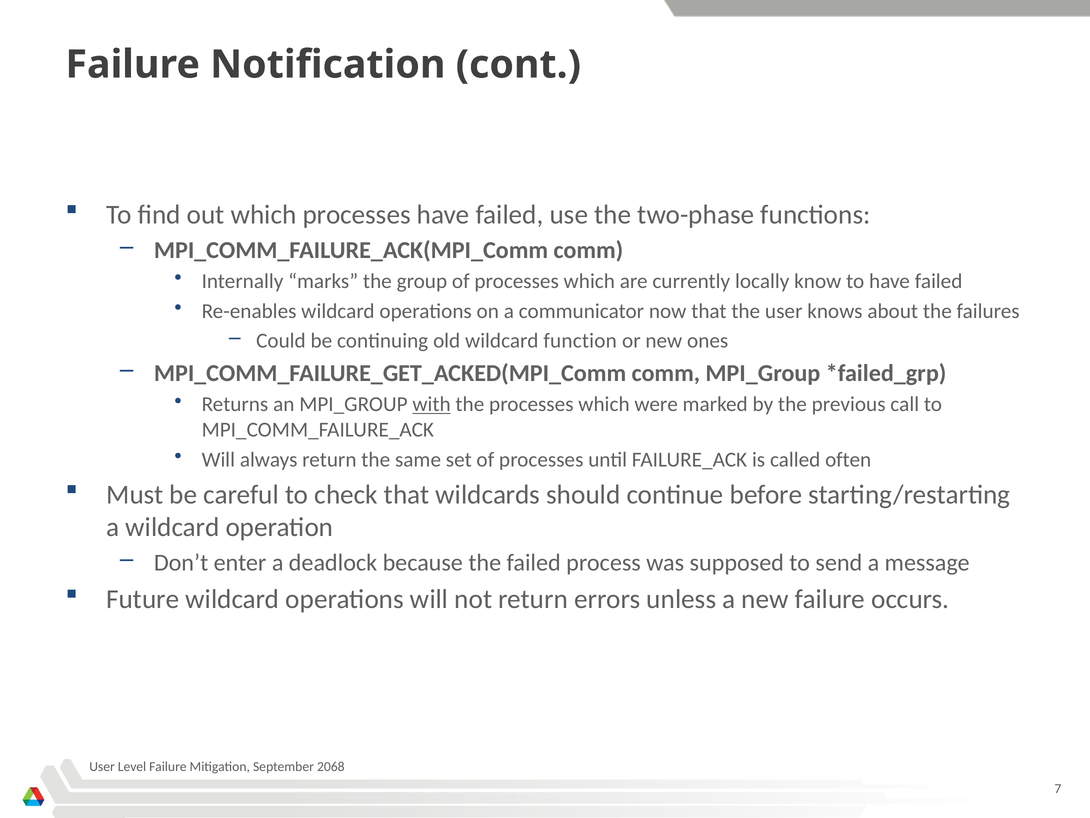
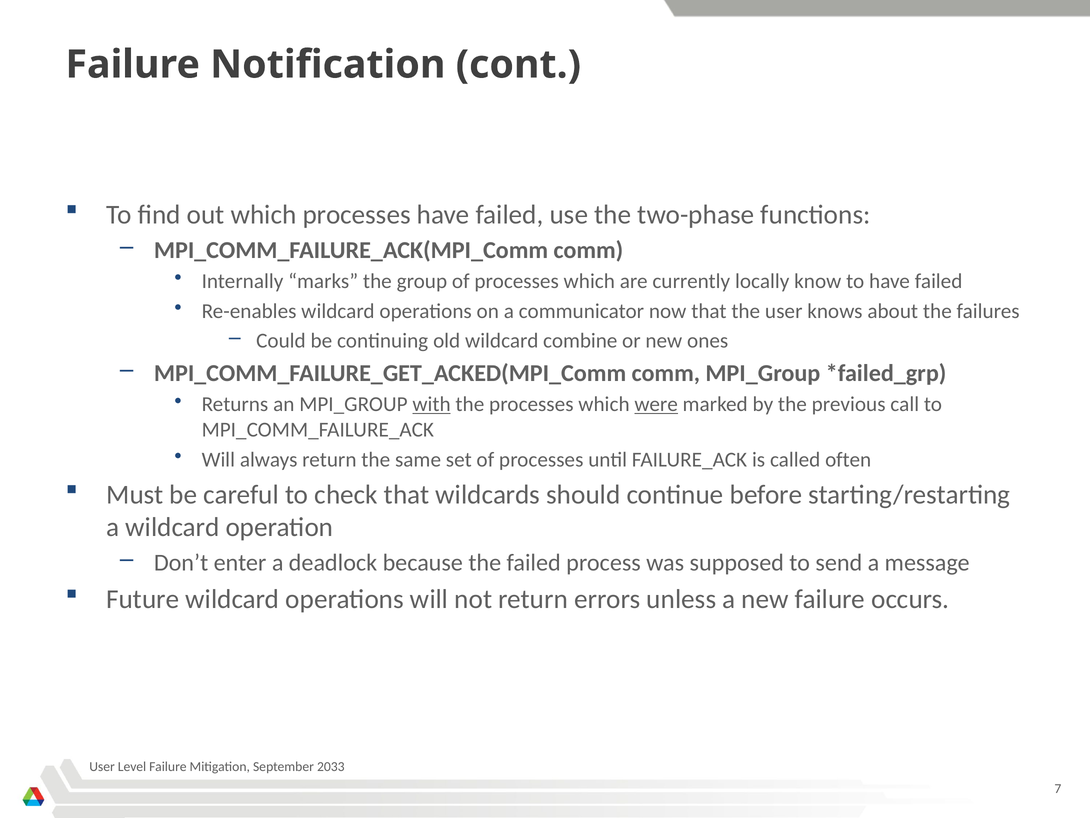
function: function -> combine (580, 341)
were underline: none -> present (656, 404)
2068: 2068 -> 2033 (331, 766)
